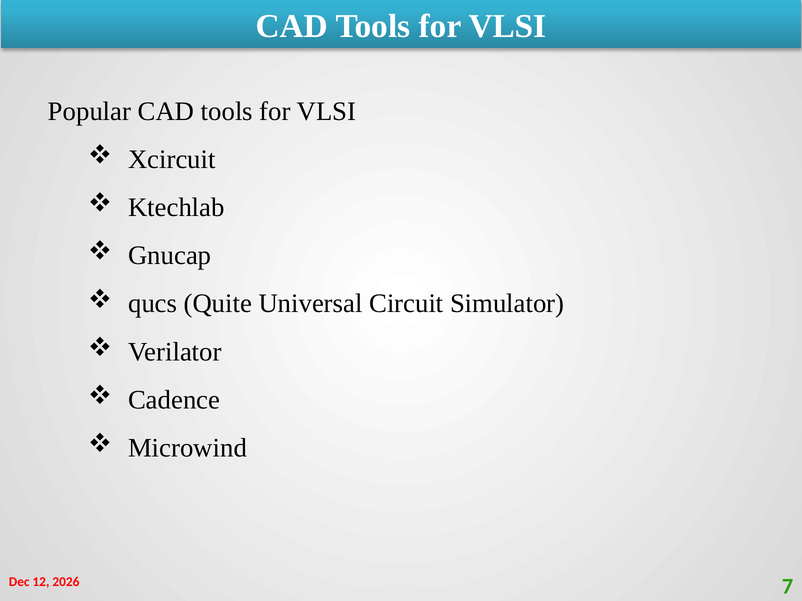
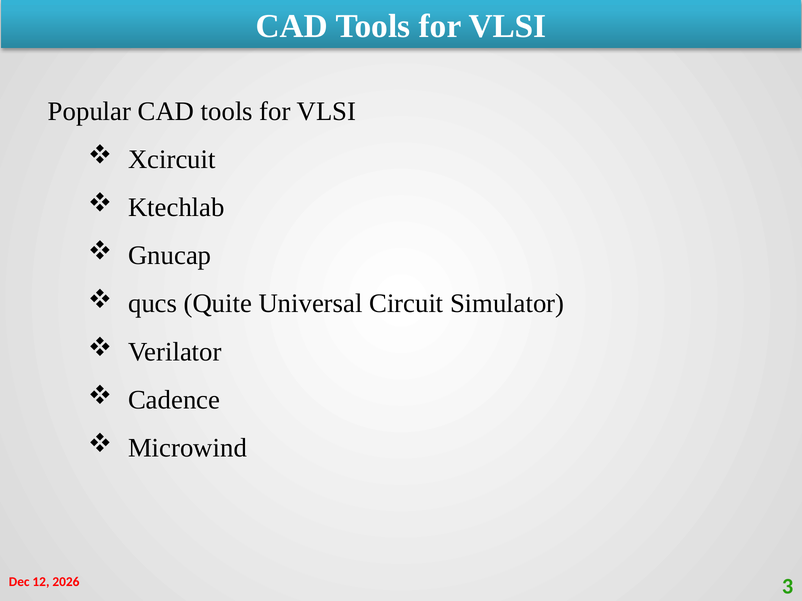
7: 7 -> 3 (788, 587)
